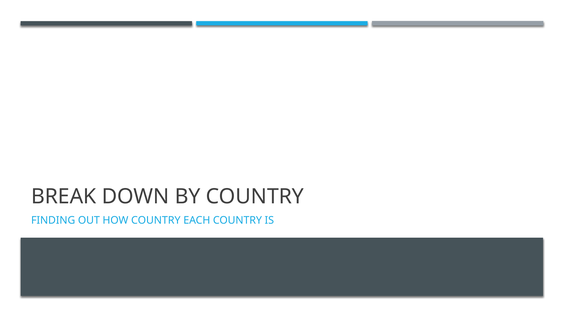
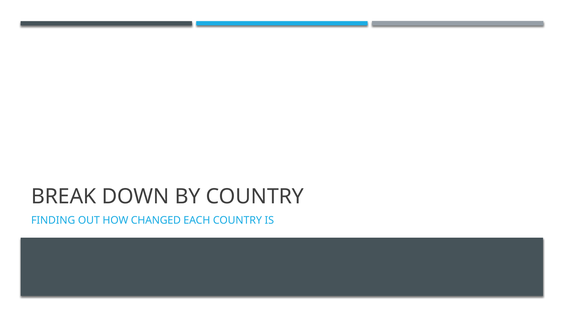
HOW COUNTRY: COUNTRY -> CHANGED (156, 221)
